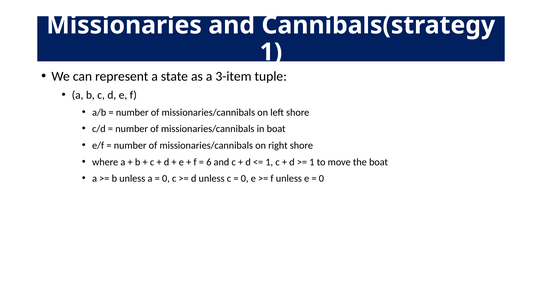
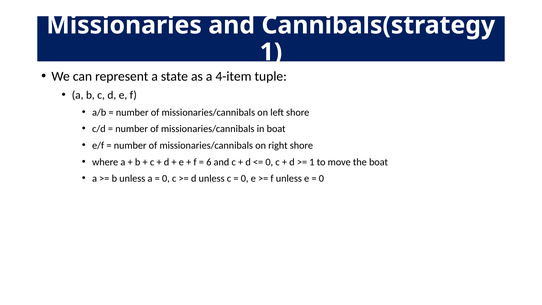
3-item: 3-item -> 4-item (233, 76)
1: 1 -> 0 (269, 162)
